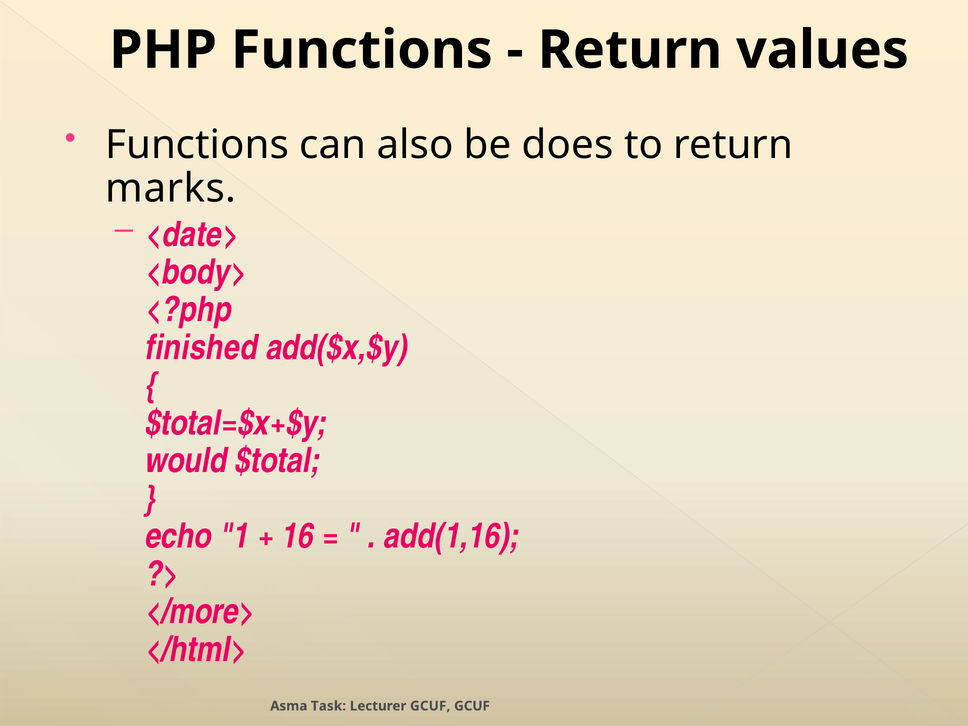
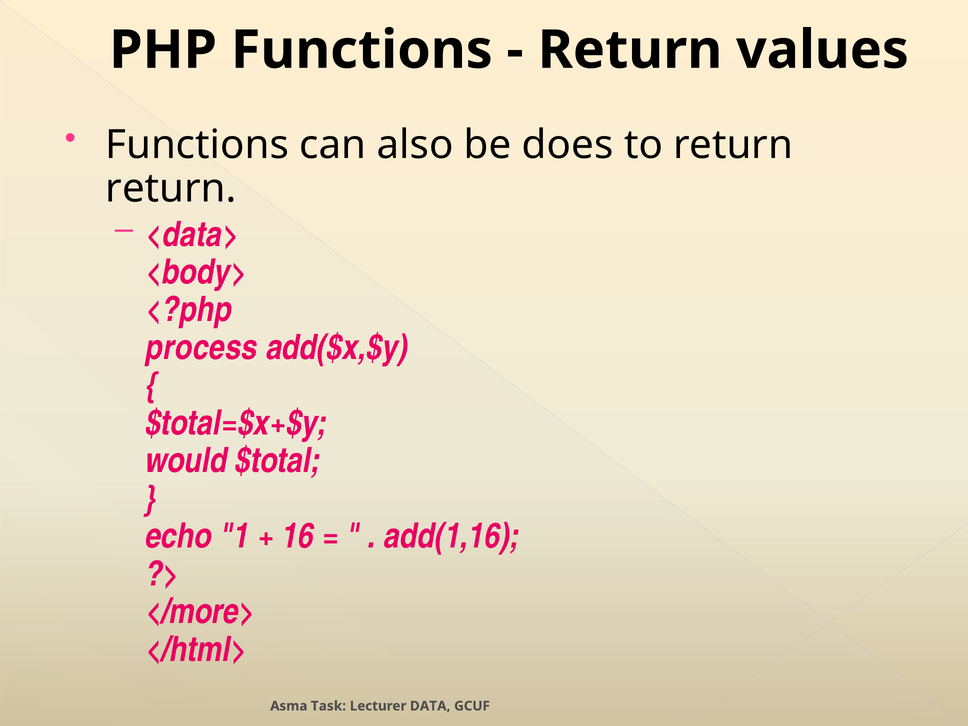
marks: marks -> return (171, 188)
<date>: <date> -> <data> (192, 234)
finished: finished -> process (201, 348)
Lecturer GCUF: GCUF -> DATA (430, 706)
